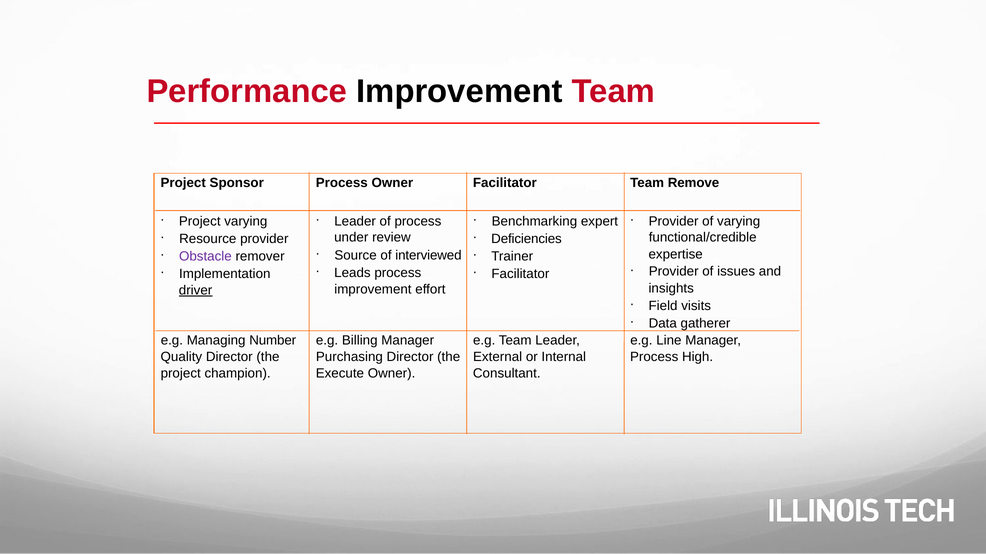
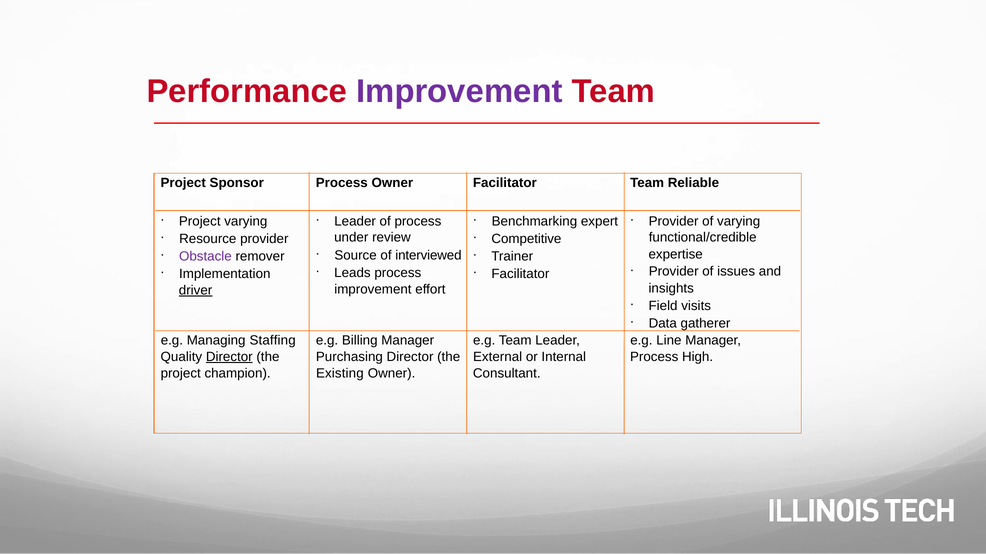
Improvement colour: black -> purple (459, 92)
Remove: Remove -> Reliable (693, 183)
Deficiencies: Deficiencies -> Competitive (526, 239)
Number: Number -> Staffing (273, 341)
Director underline: none -> present (229, 357)
Execute: Execute -> Existing (340, 374)
